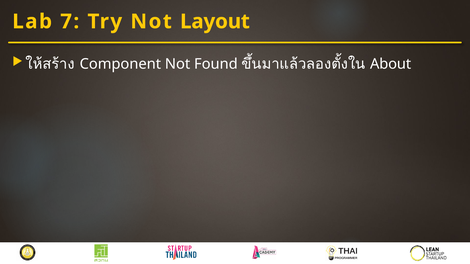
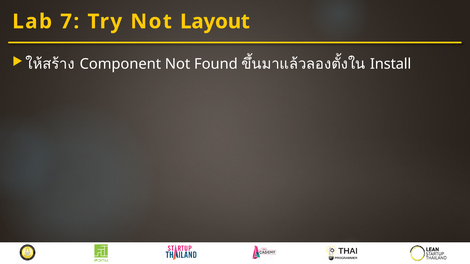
About: About -> Install (391, 64)
